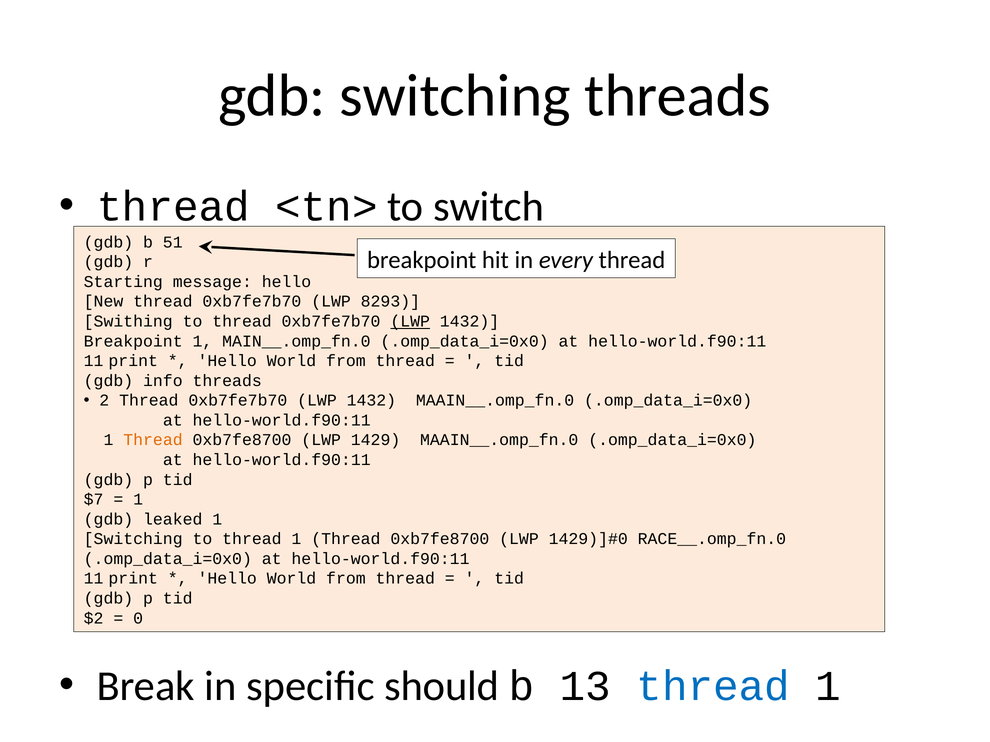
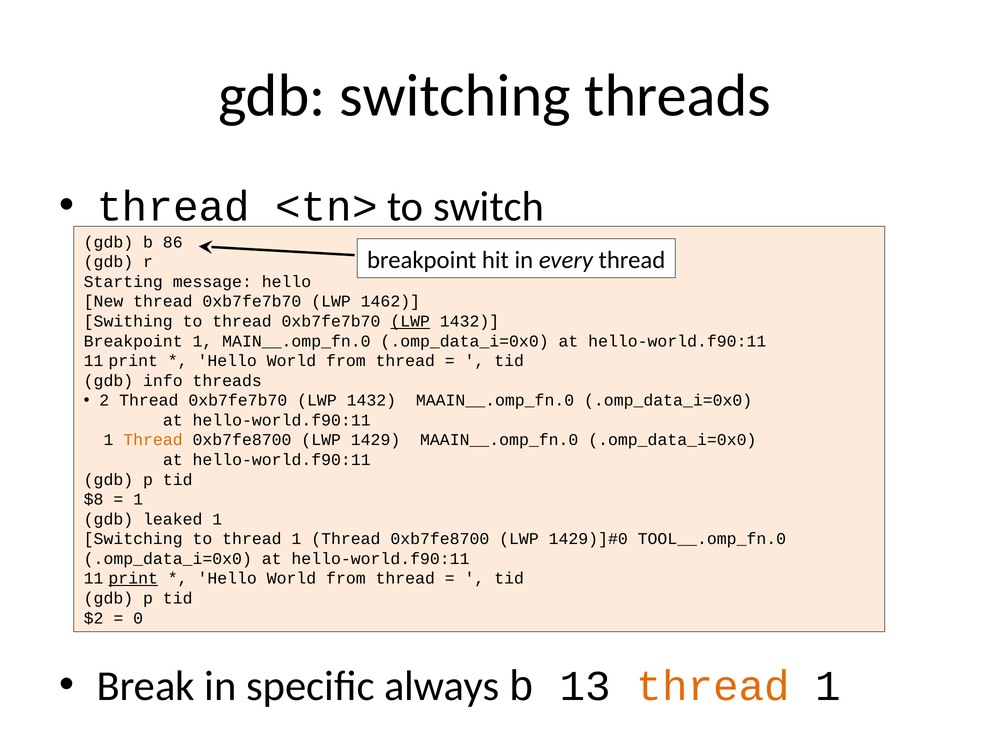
51: 51 -> 86 (173, 242)
8293: 8293 -> 1462 (390, 302)
$7: $7 -> $8 (94, 500)
RACE__.omp_fn.0: RACE__.omp_fn.0 -> TOOL__.omp_fn.0 (712, 539)
print underline: none -> present (133, 579)
should: should -> always (442, 687)
thread colour: blue -> orange (713, 687)
